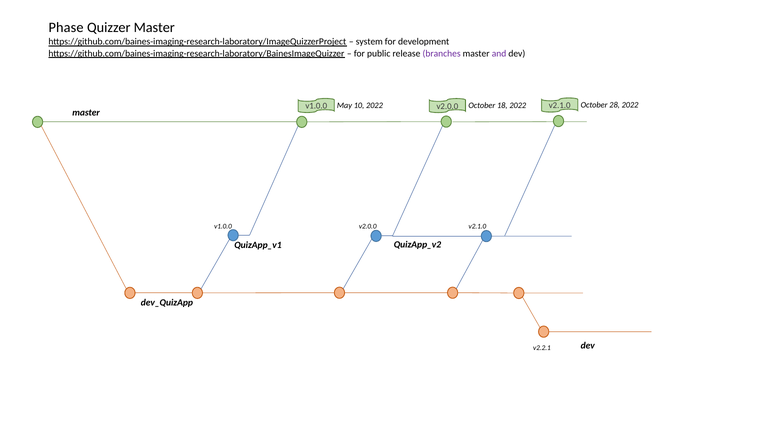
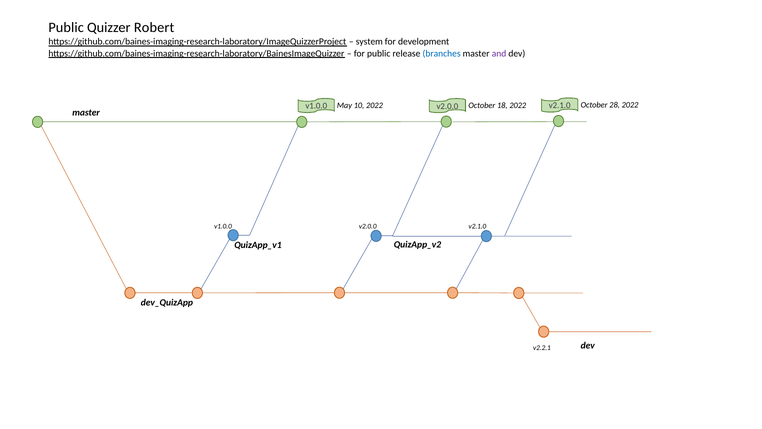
Phase: Phase -> Public (66, 28)
Quizzer Master: Master -> Robert (154, 28)
branches colour: purple -> blue (442, 53)
